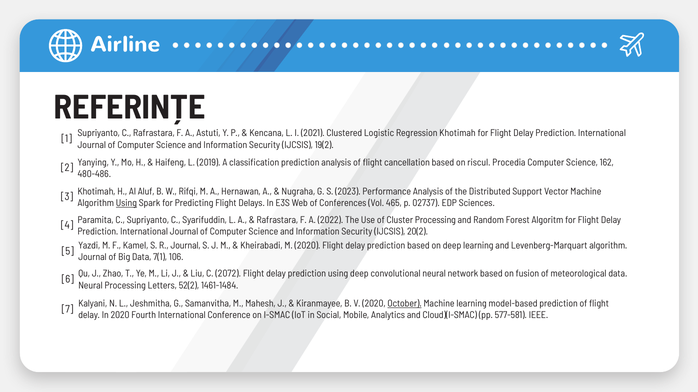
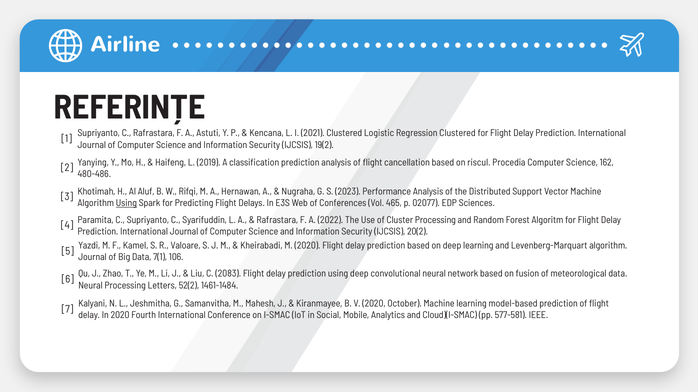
Regression Khotimah: Khotimah -> Clustered (458, 134)
02737: 02737 -> 02077 (426, 203)
R Journal: Journal -> Valoare (186, 246)
2072: 2072 -> 2083 (228, 274)
October underline: present -> none (405, 304)
